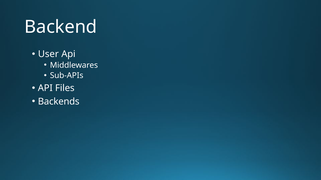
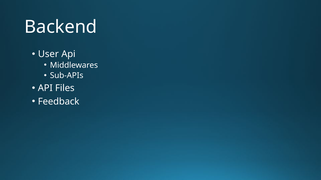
Backends: Backends -> Feedback (59, 102)
